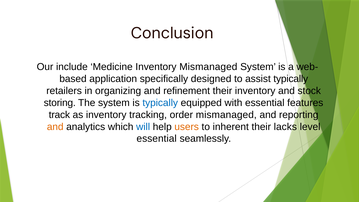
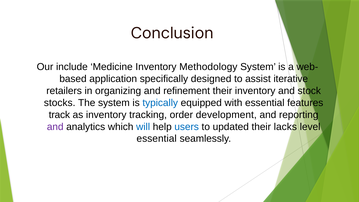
Inventory Mismanaged: Mismanaged -> Methodology (208, 67)
assist typically: typically -> iterative (291, 79)
storing: storing -> stocks (60, 103)
order mismanaged: mismanaged -> development (226, 115)
and colour: orange -> purple (55, 127)
users colour: orange -> blue (187, 127)
inherent: inherent -> updated (231, 127)
